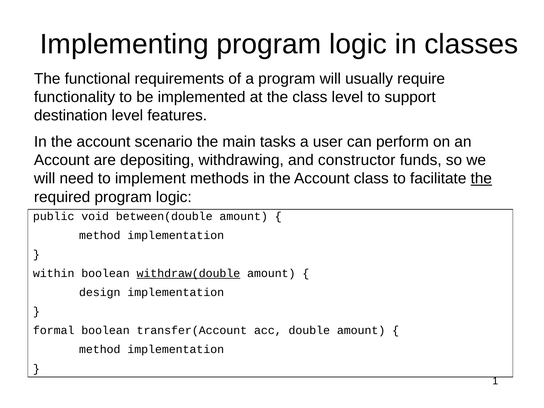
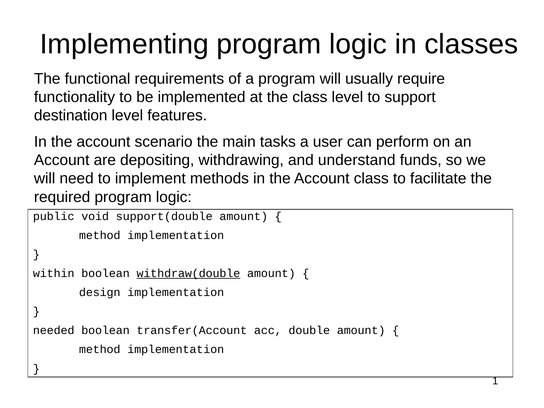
constructor: constructor -> understand (357, 160)
the underline: present -> none (481, 179)
between(double: between(double -> support(double (164, 216)
formal: formal -> needed (54, 330)
